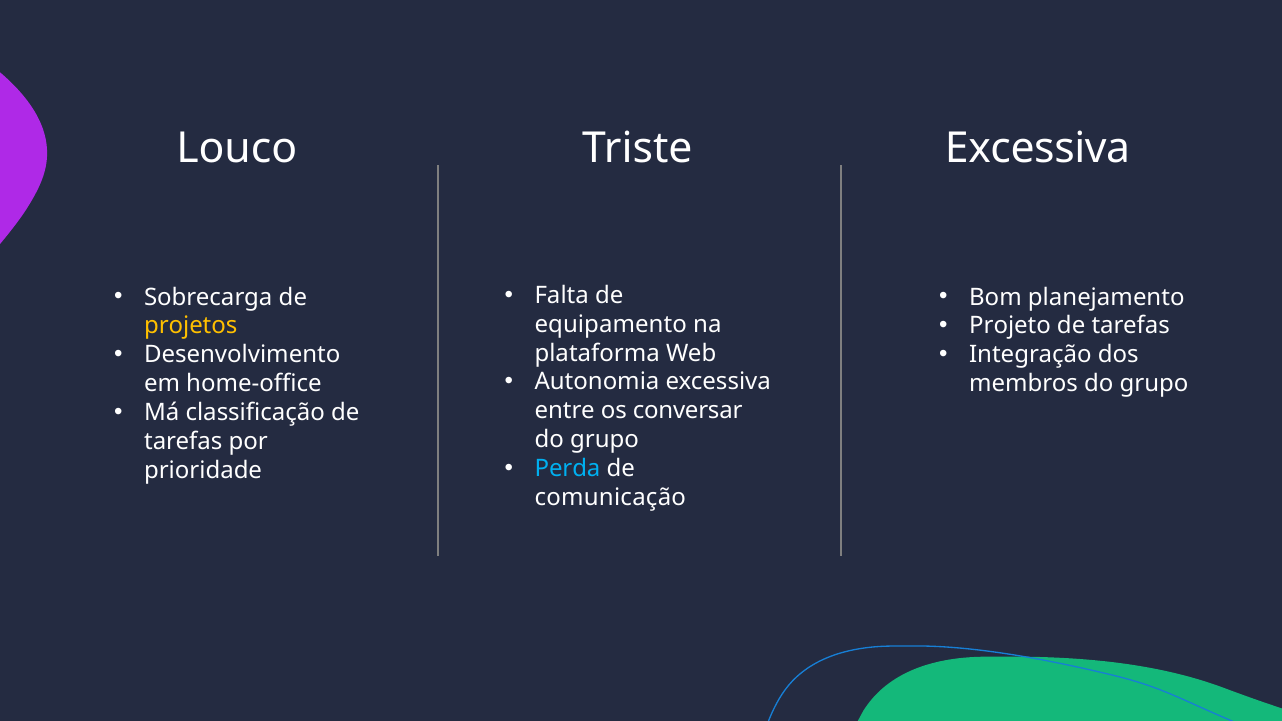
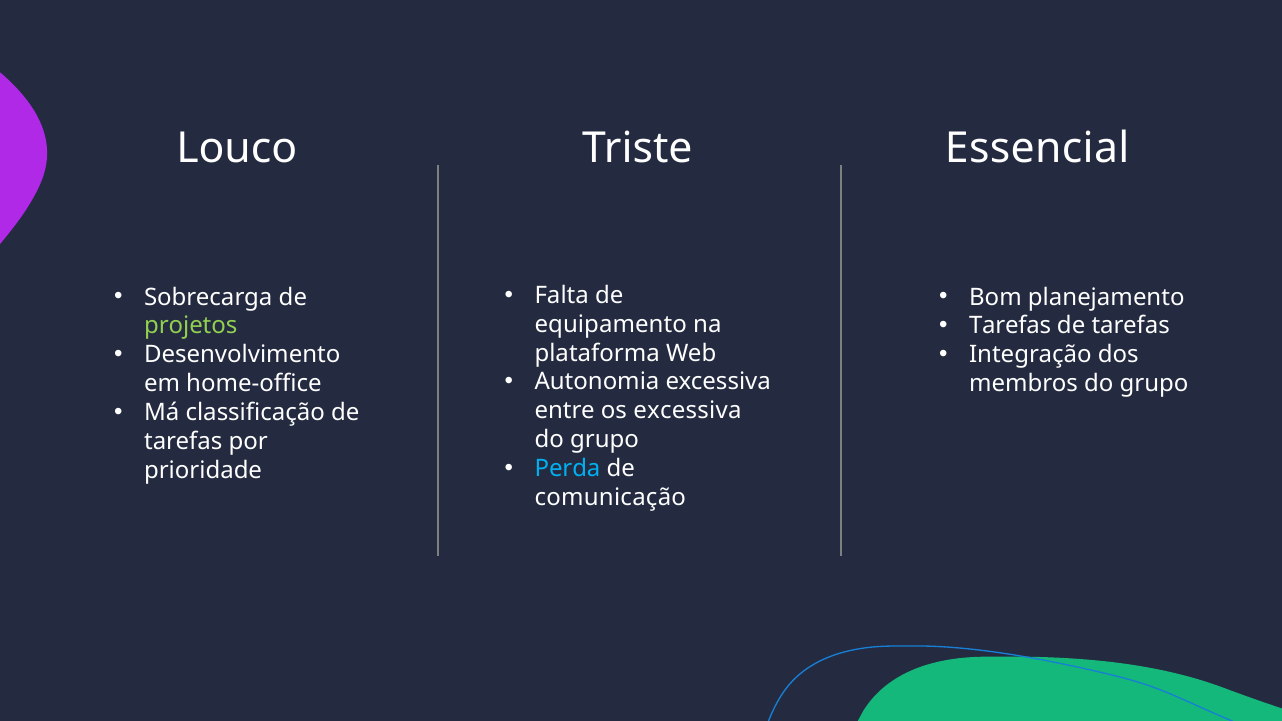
Triste Excessiva: Excessiva -> Essencial (1037, 148)
Projeto: Projeto -> Tarefas (1010, 326)
projetos colour: yellow -> light green (191, 326)
os conversar: conversar -> excessiva (687, 411)
